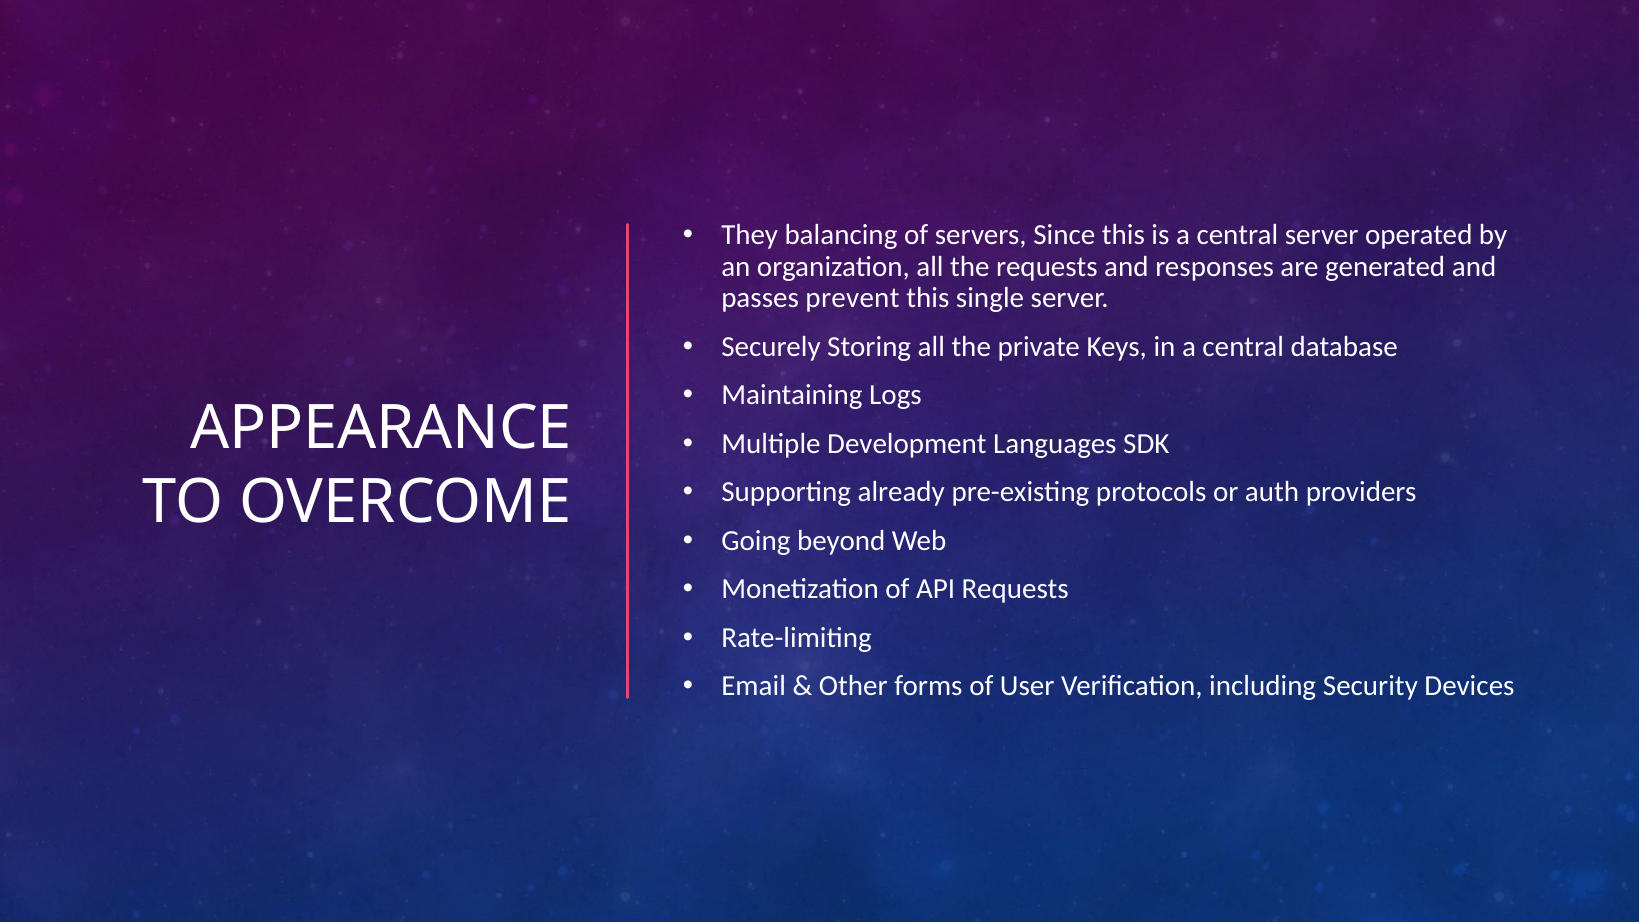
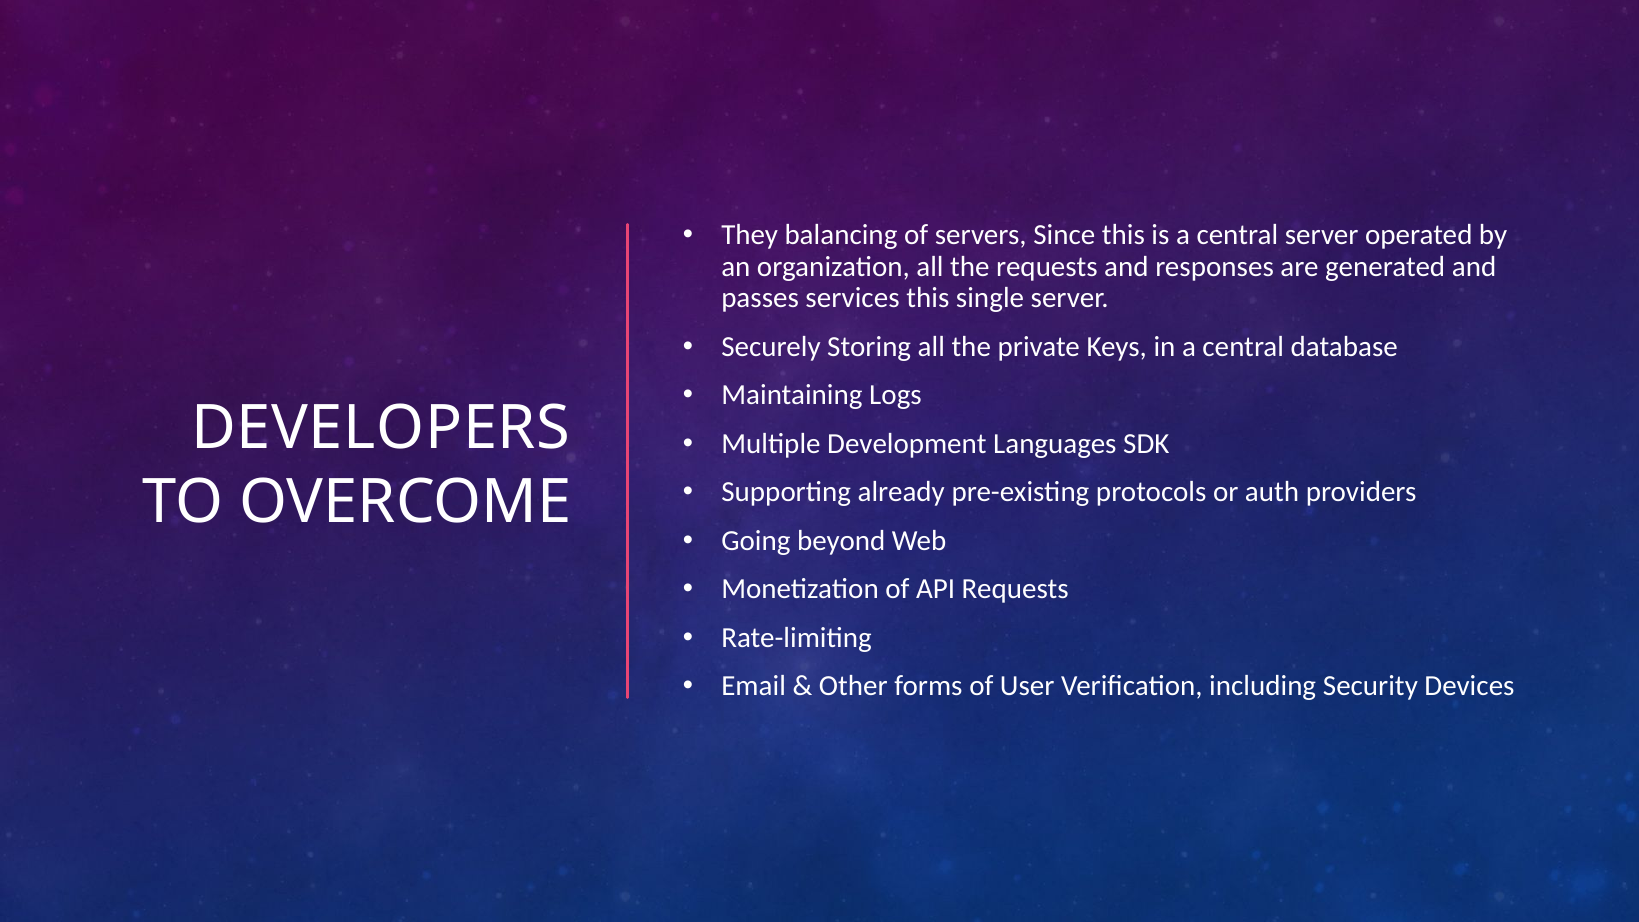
prevent: prevent -> services (853, 298)
APPEARANCE: APPEARANCE -> DEVELOPERS (381, 428)
